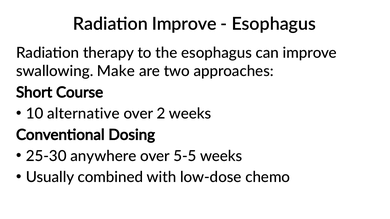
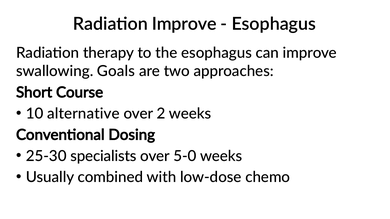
Make: Make -> Goals (116, 71)
anywhere: anywhere -> specialists (103, 156)
5-5: 5-5 -> 5-0 (185, 156)
